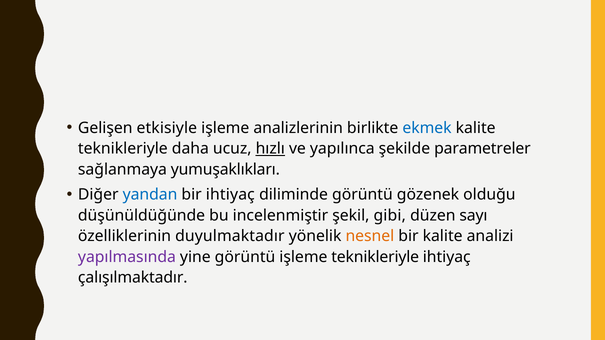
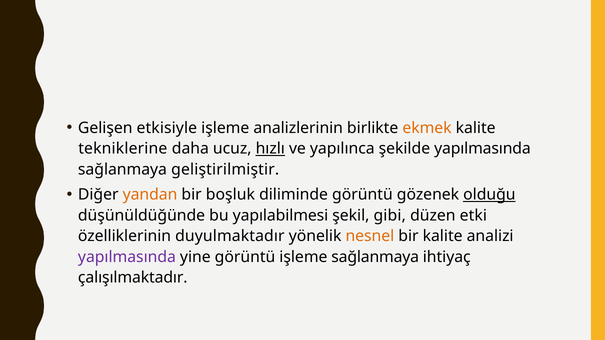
ekmek colour: blue -> orange (427, 128)
teknikleriyle: teknikleriyle -> tekniklerine (123, 149)
şekilde parametreler: parametreler -> yapılmasında (482, 149)
yumuşaklıkları: yumuşaklıkları -> geliştirilmiştir (225, 170)
yandan colour: blue -> orange (150, 195)
bir ihtiyaç: ihtiyaç -> boşluk (230, 195)
olduğu underline: none -> present (489, 195)
incelenmiştir: incelenmiştir -> yapılabilmesi (280, 216)
sayı: sayı -> etki (473, 216)
işleme teknikleriyle: teknikleriyle -> sağlanmaya (375, 257)
